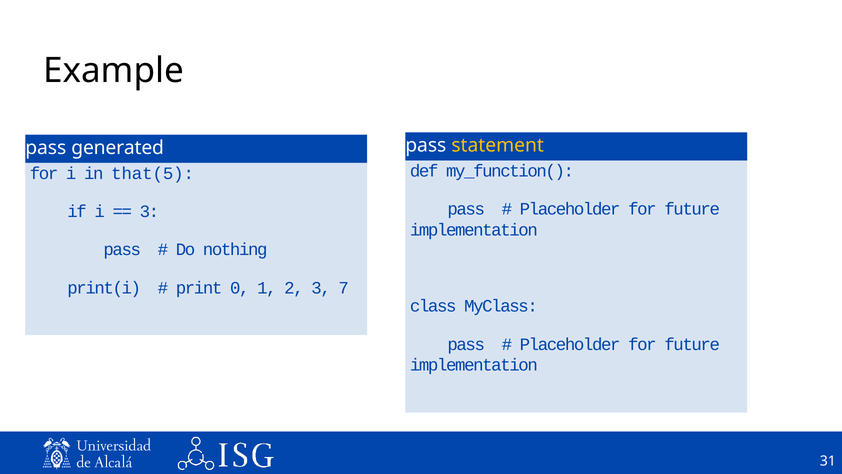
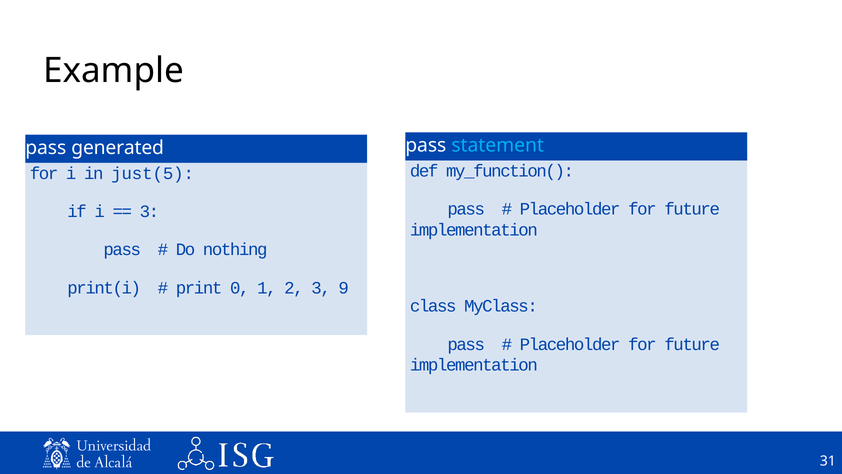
statement colour: yellow -> light blue (498, 145)
that(5: that(5 -> just(5 (153, 173)
7: 7 -> 9 (344, 288)
